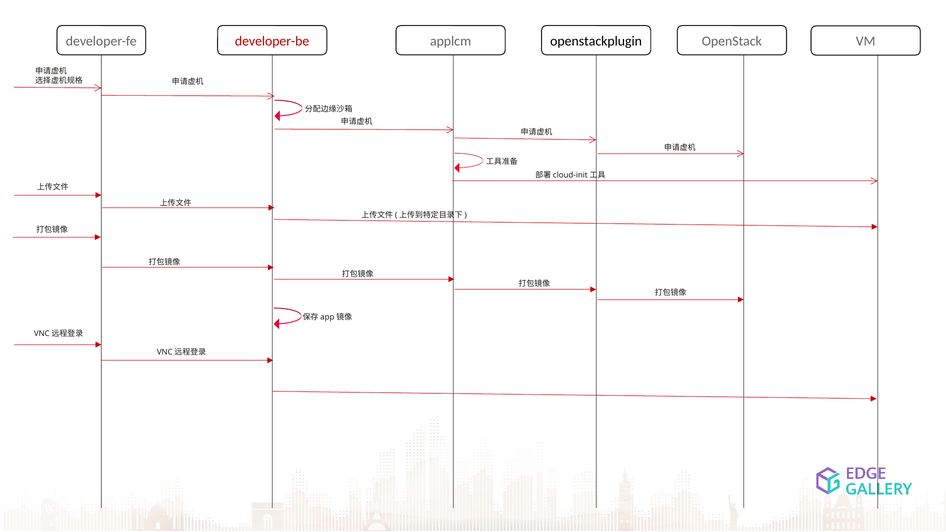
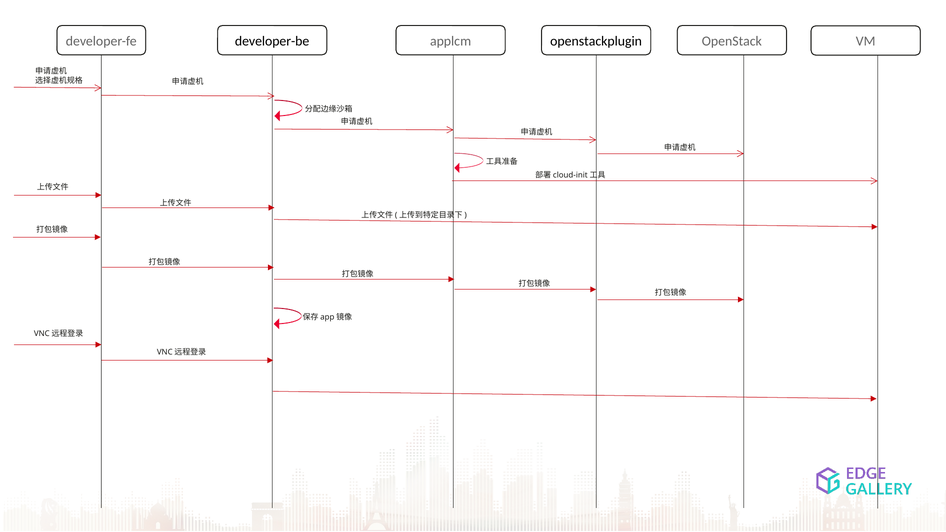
developer-be colour: red -> black (272, 41)
